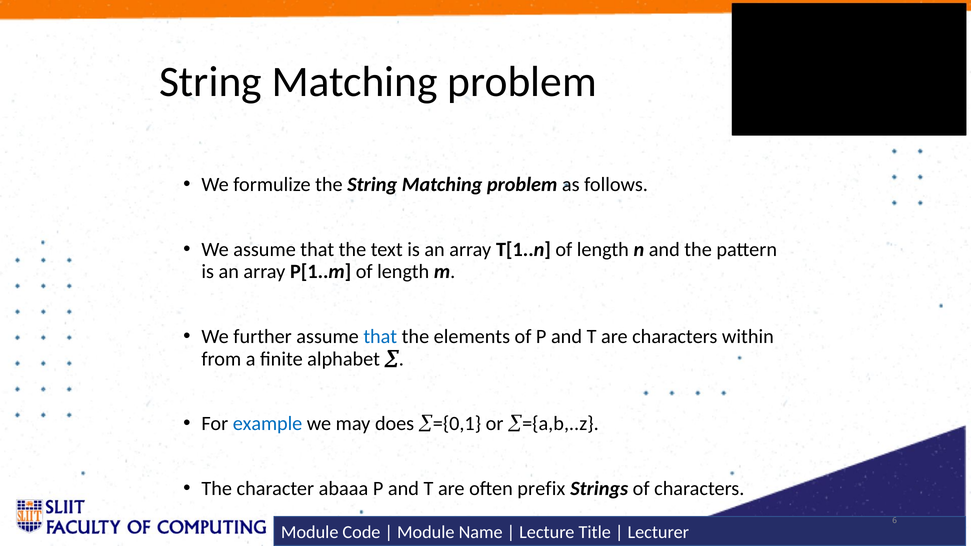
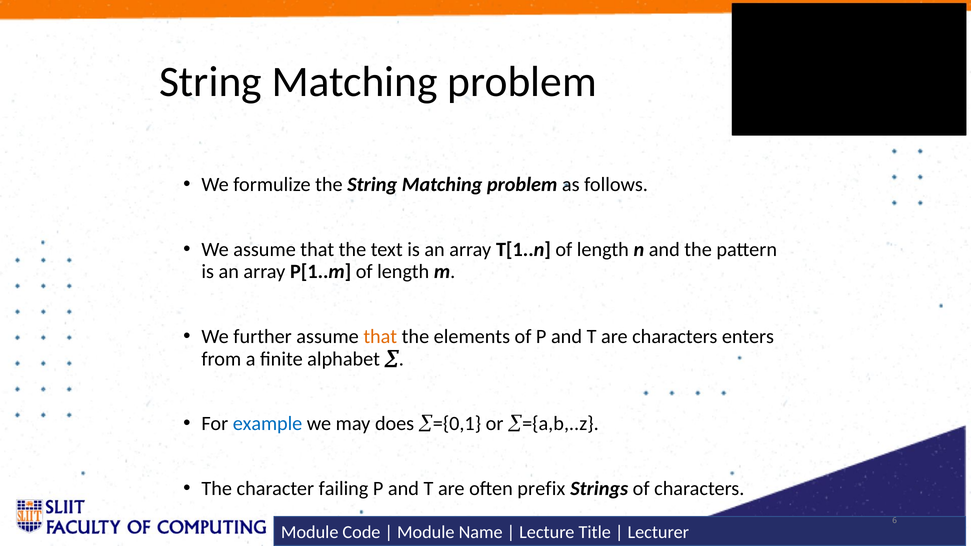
that colour: blue -> orange (380, 337)
within: within -> enters (748, 337)
abaaa: abaaa -> failing (343, 489)
